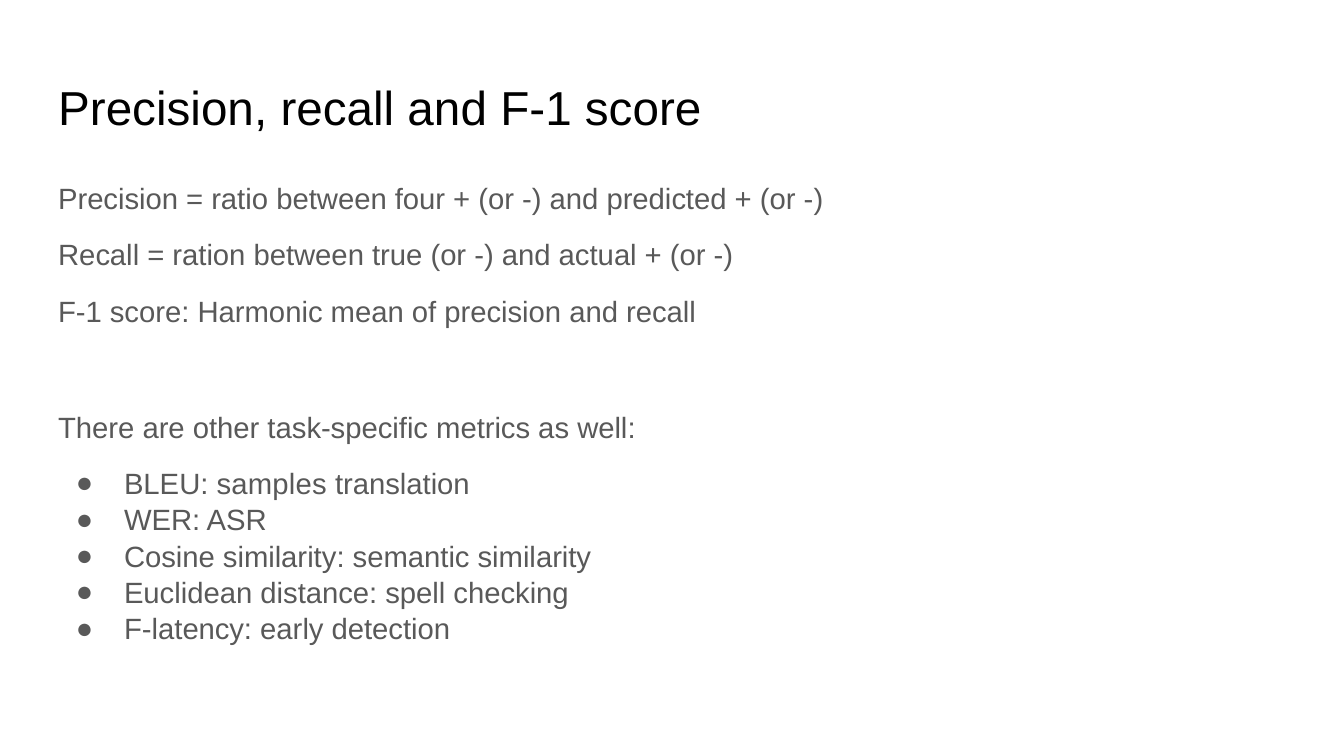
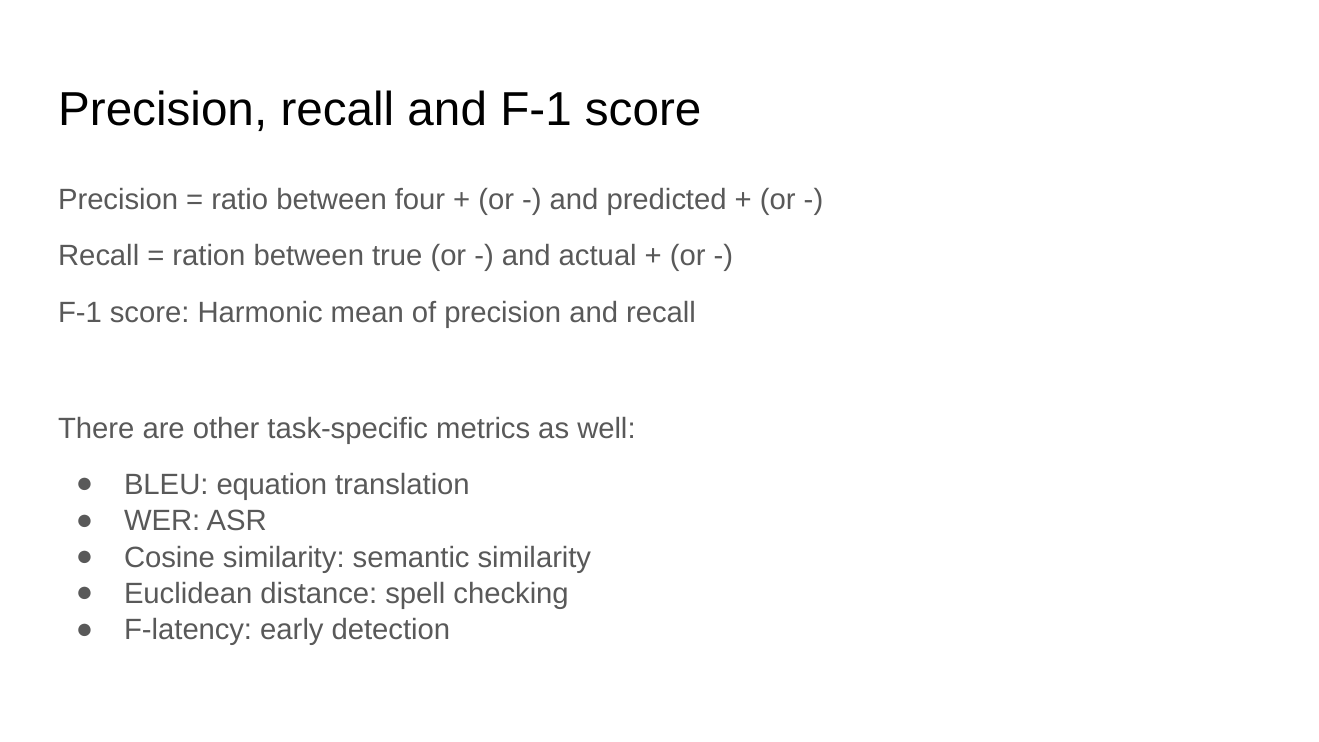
samples: samples -> equation (272, 485)
